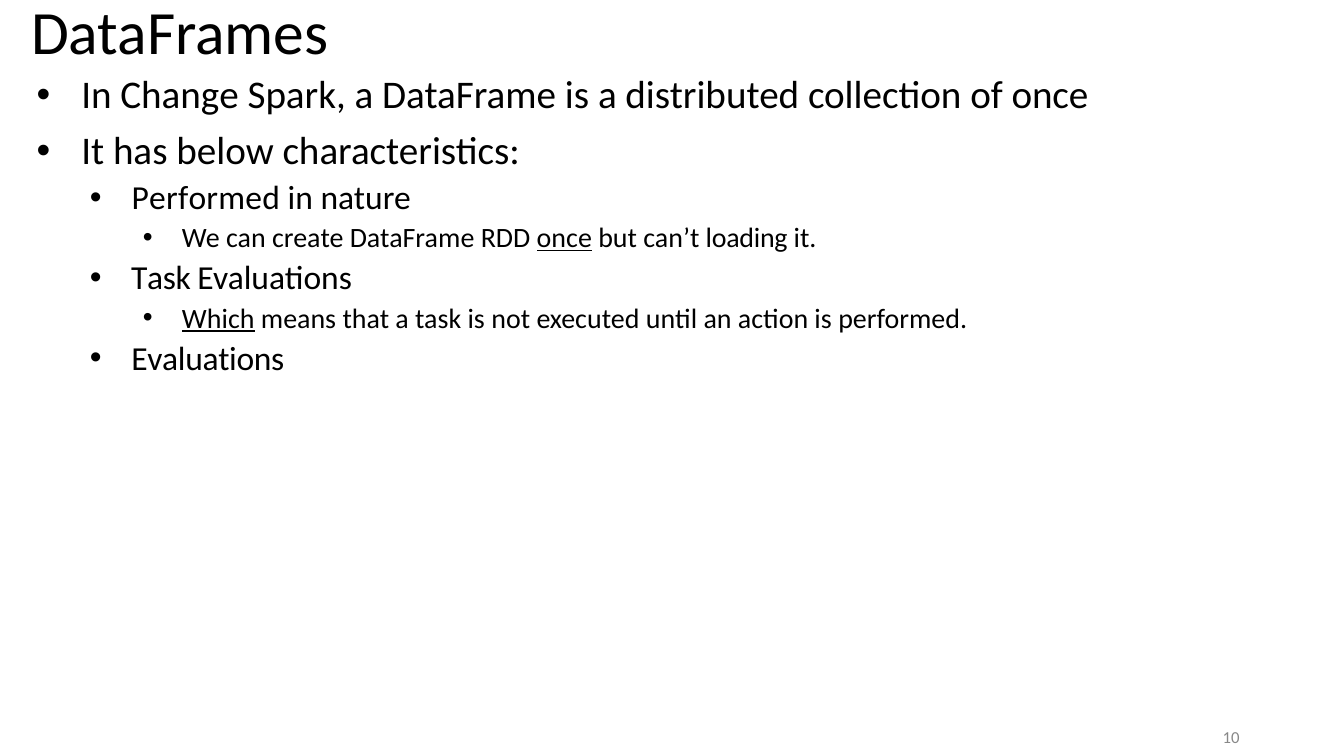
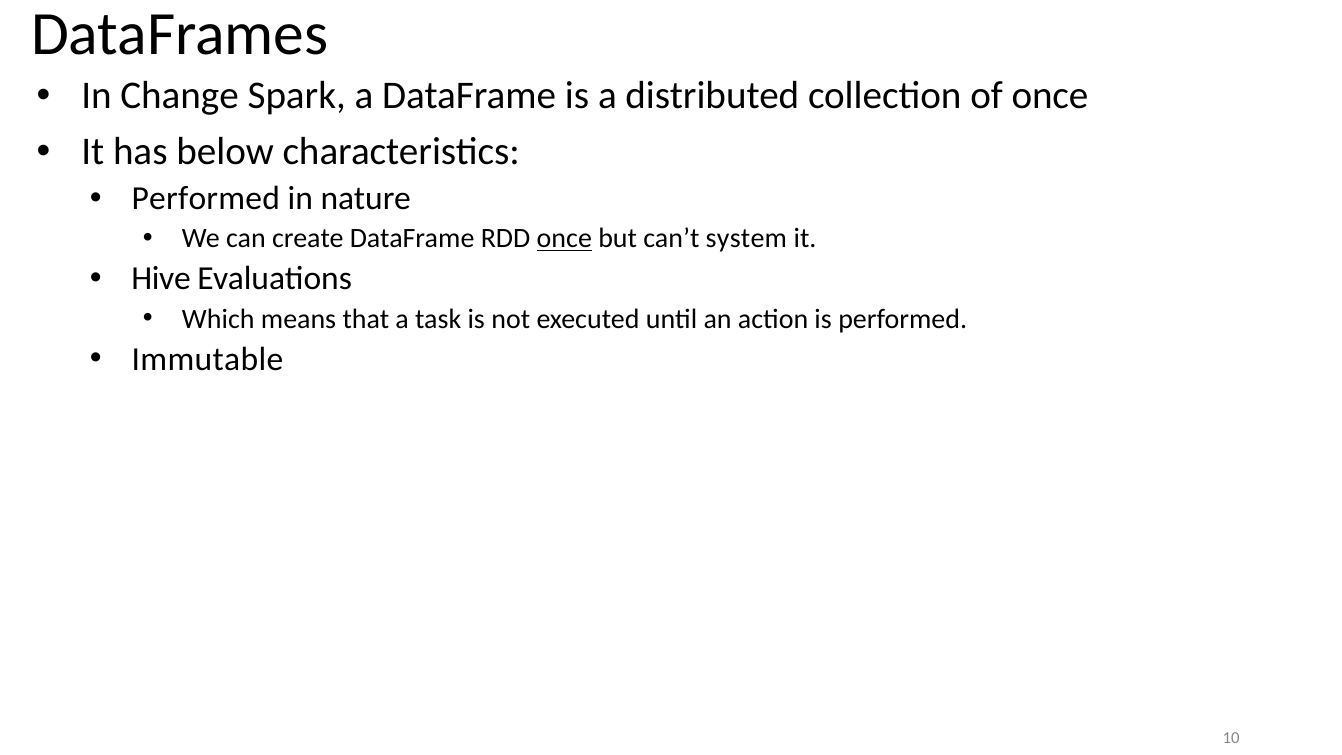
loading: loading -> system (746, 238)
Task: Task -> Hive (161, 279)
Which underline: present -> none (218, 319)
Evaluations: Evaluations -> Immutable (208, 359)
